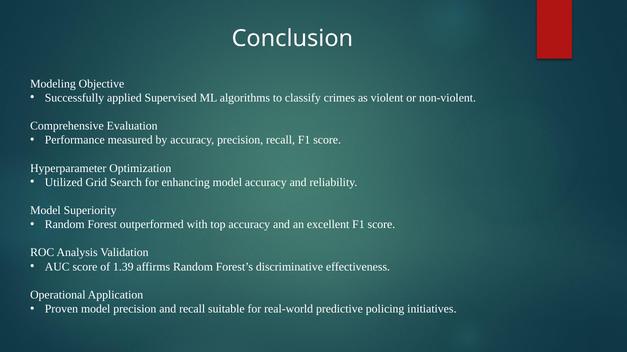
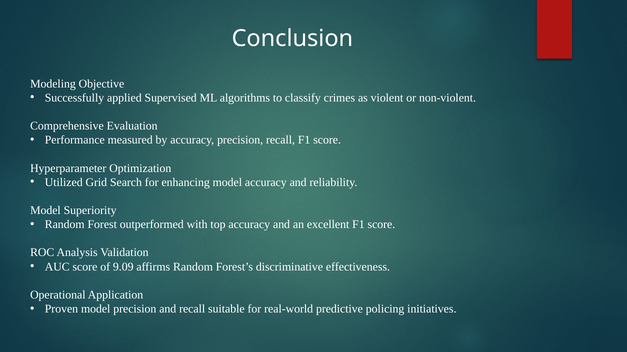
1.39: 1.39 -> 9.09 (123, 267)
